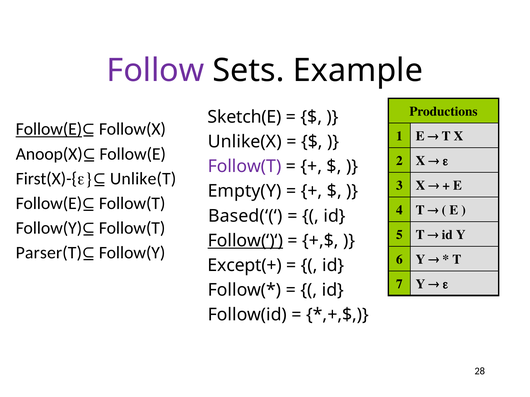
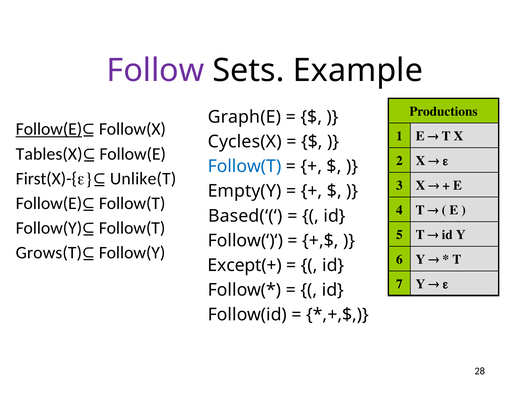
Sketch(E: Sketch(E -> Graph(E (244, 117)
Unlike(X: Unlike(X -> Cycles(X (245, 142)
Anoop(X: Anoop(X -> Tables(X (49, 154)
Follow(T colour: purple -> blue (245, 167)
Follow(‘)‘ underline: present -> none (245, 241)
Parser(T: Parser(T -> Grows(T (49, 253)
